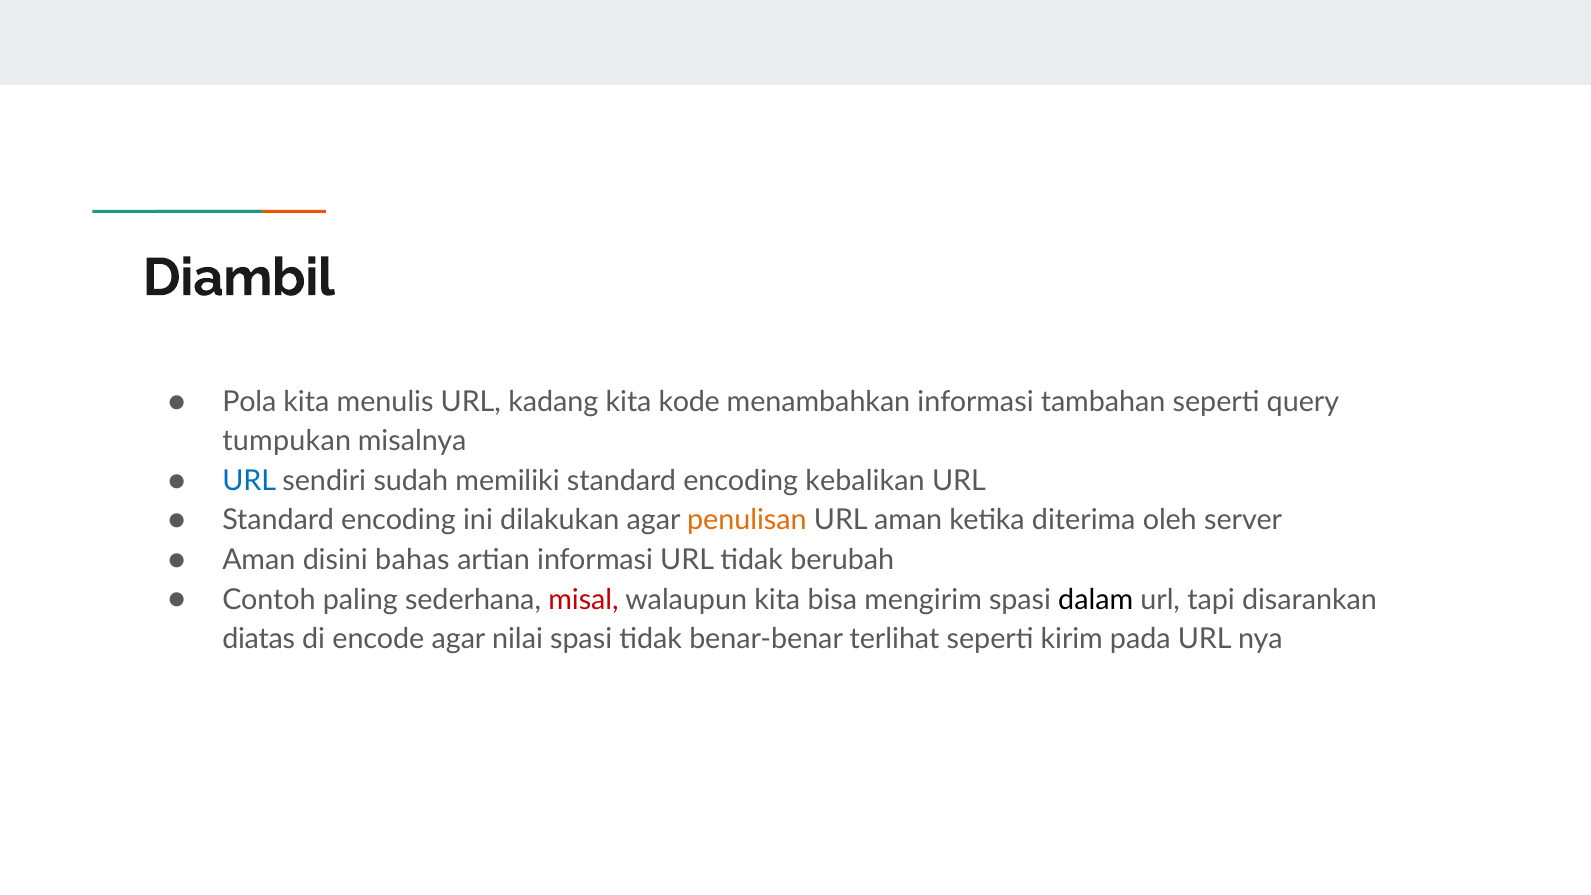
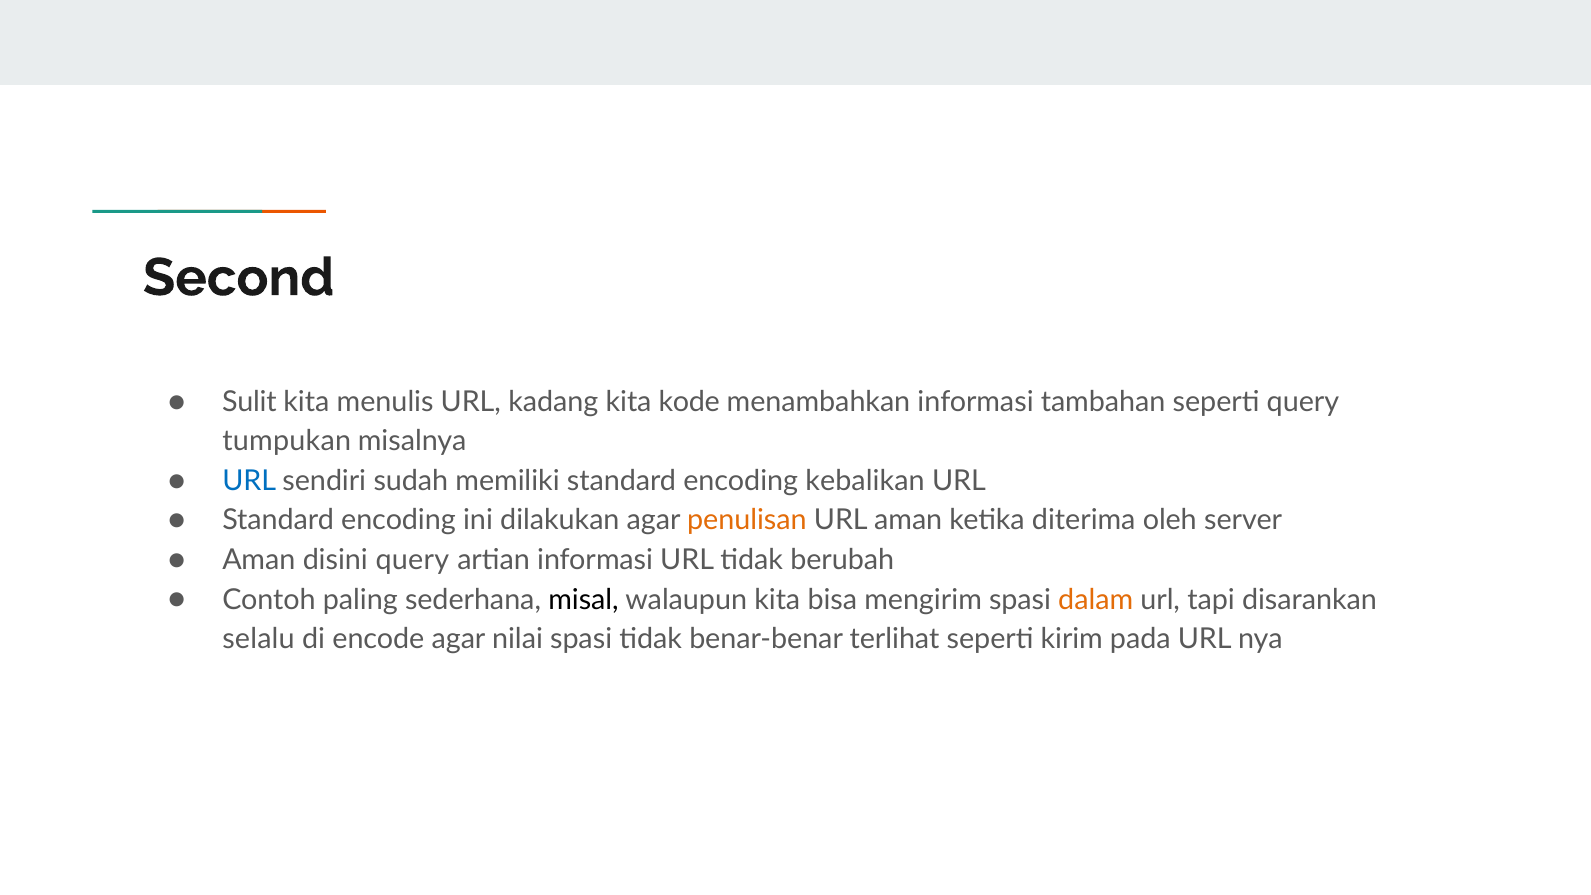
Diambil: Diambil -> Second (239, 278)
Pola: Pola -> Sulit (249, 402)
disini bahas: bahas -> query (412, 560)
misal colour: red -> black (584, 600)
dalam colour: black -> orange (1096, 600)
diatas: diatas -> selalu (259, 639)
